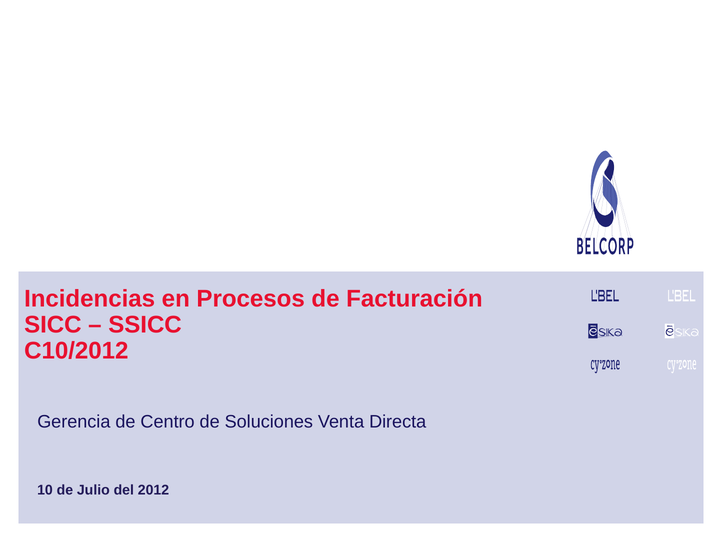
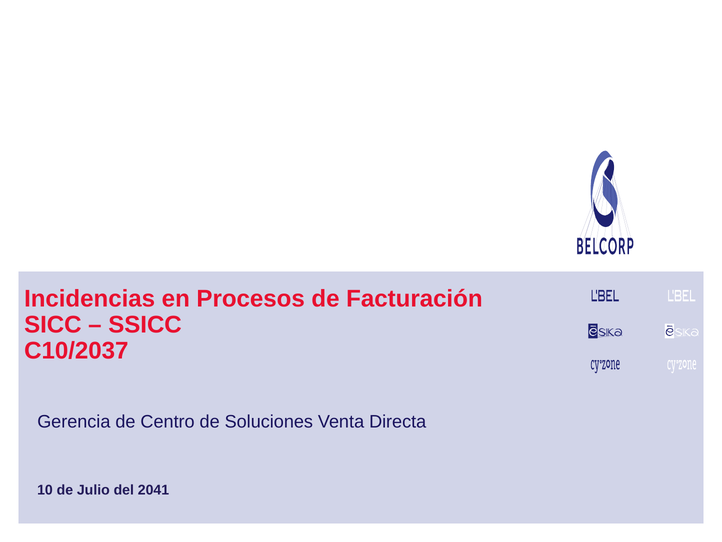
C10/2012: C10/2012 -> C10/2037 (76, 350)
2012: 2012 -> 2041 (153, 490)
